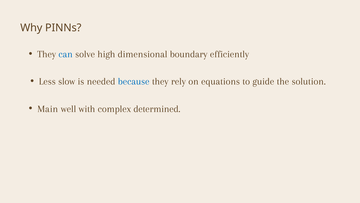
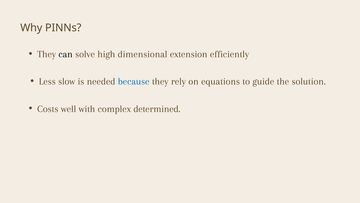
can colour: blue -> black (66, 54)
boundary: boundary -> extension (189, 54)
Main: Main -> Costs (48, 108)
